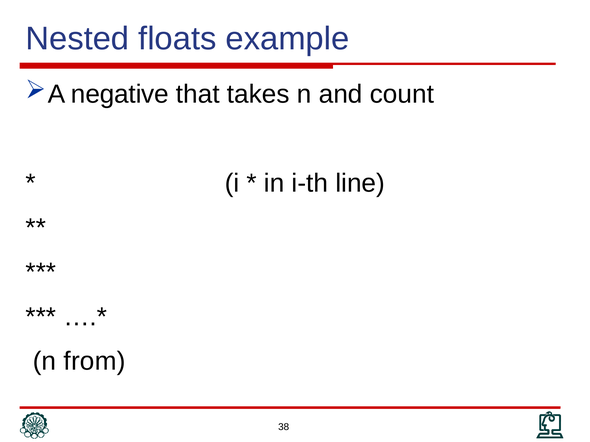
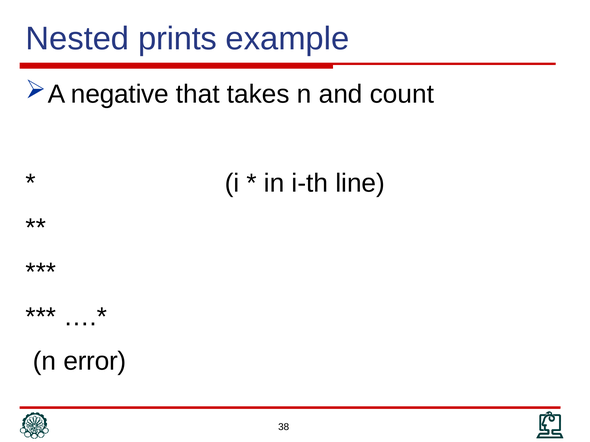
floats: floats -> prints (178, 39)
from: from -> error (95, 362)
